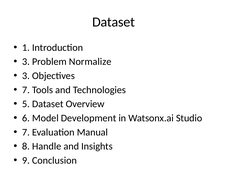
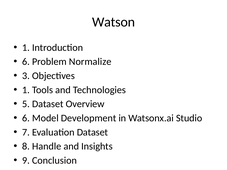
Dataset: Dataset -> Watson (114, 22)
3: 3 -> 6 (26, 62)
7: 7 -> 1 (26, 90)
Evaluation Manual: Manual -> Dataset (92, 132)
